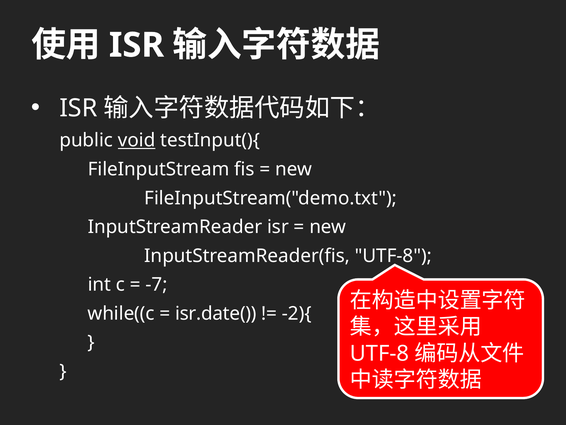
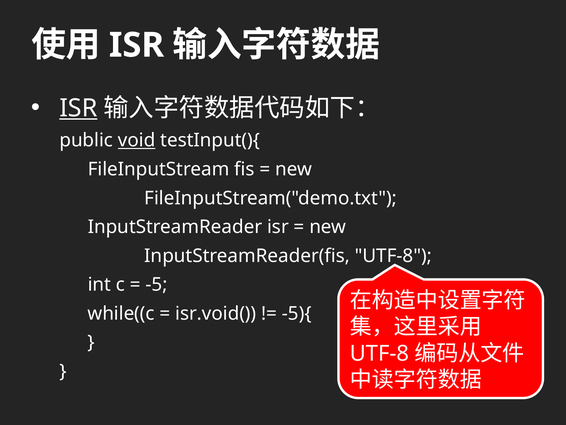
ISR underline: none -> present (78, 108)
-7: -7 -> -5 (157, 284)
isr.date(: isr.date( -> isr.void( (216, 313)
-2){: -2){ -> -5){ (297, 313)
